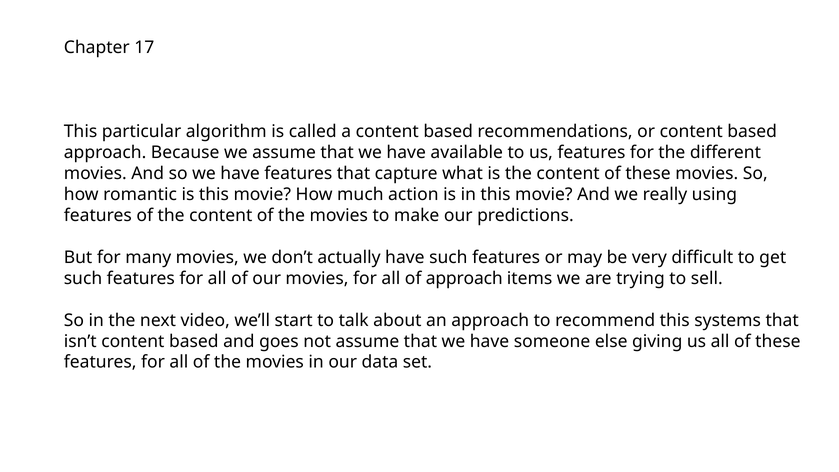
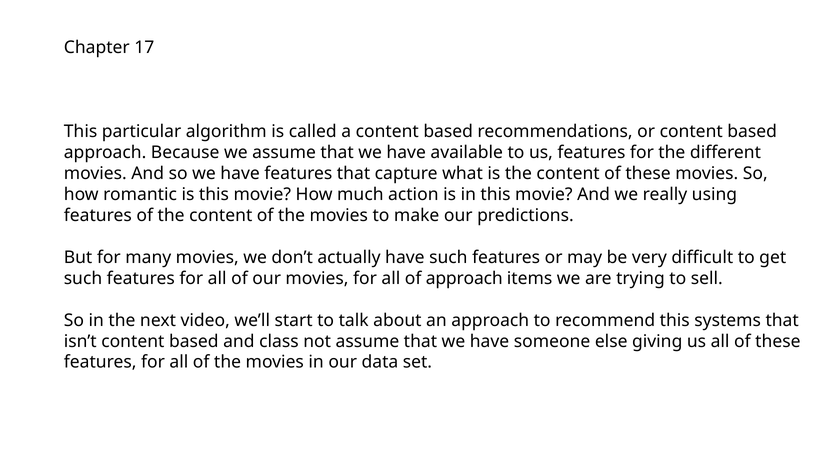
goes: goes -> class (279, 341)
